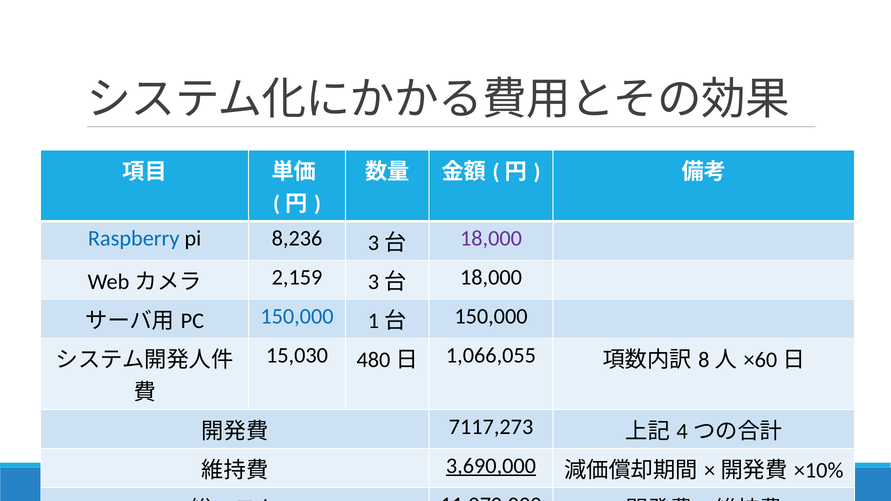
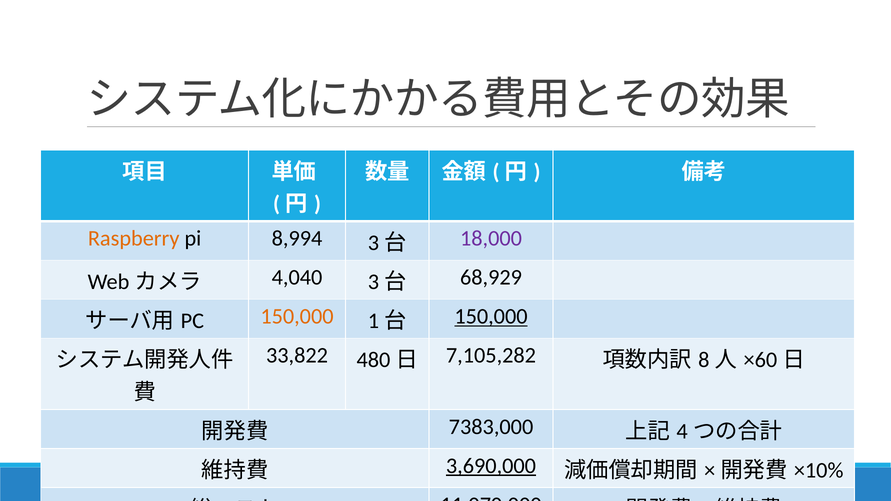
Raspberry colour: blue -> orange (134, 239)
8,236: 8,236 -> 8,994 (297, 239)
2,159: 2,159 -> 4,040 (297, 278)
18,000: 18,000 -> 68,929 (491, 278)
150,000 colour: blue -> orange (297, 317)
150,000 underline: none -> present (491, 317)
15,030: 15,030 -> 33,822 (297, 356)
1,066,055: 1,066,055 -> 7,105,282 (491, 356)
7117,273: 7117,273 -> 7383,000 (491, 427)
